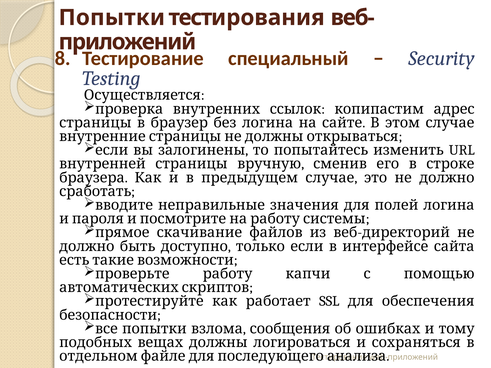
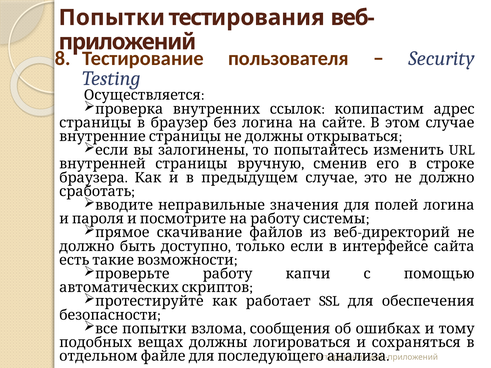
специальный: специальный -> пользователя (288, 58)
